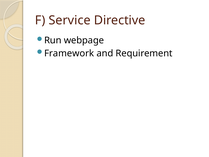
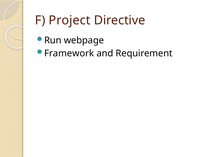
Service: Service -> Project (70, 20)
